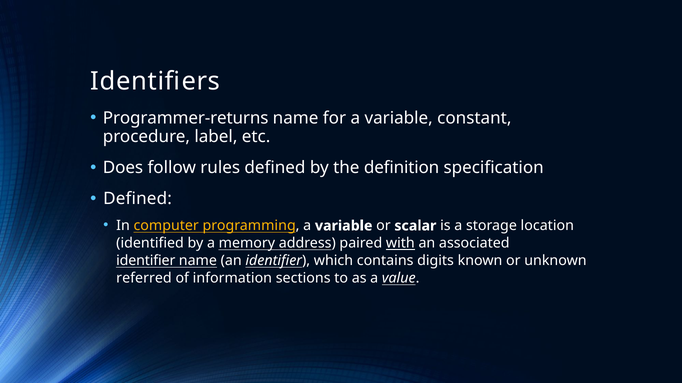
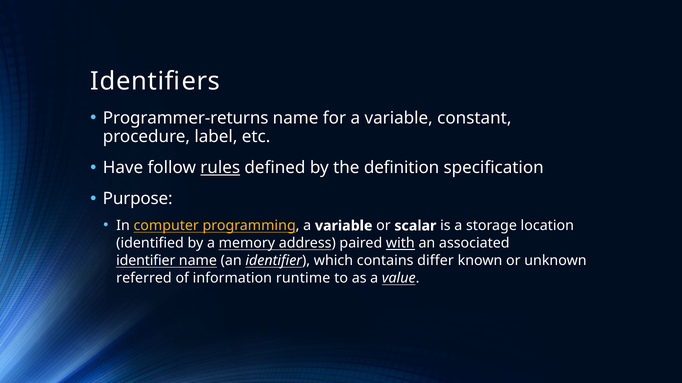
Does: Does -> Have (123, 168)
rules underline: none -> present (220, 168)
Defined: Defined -> Purpose (138, 199)
digits: digits -> differ (435, 261)
sections: sections -> runtime (303, 279)
